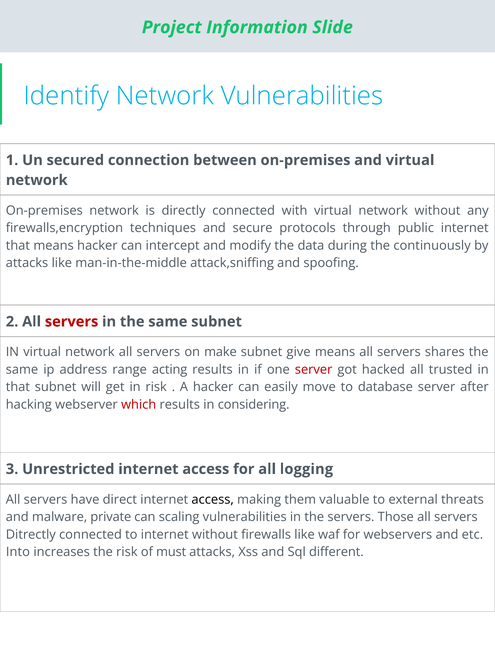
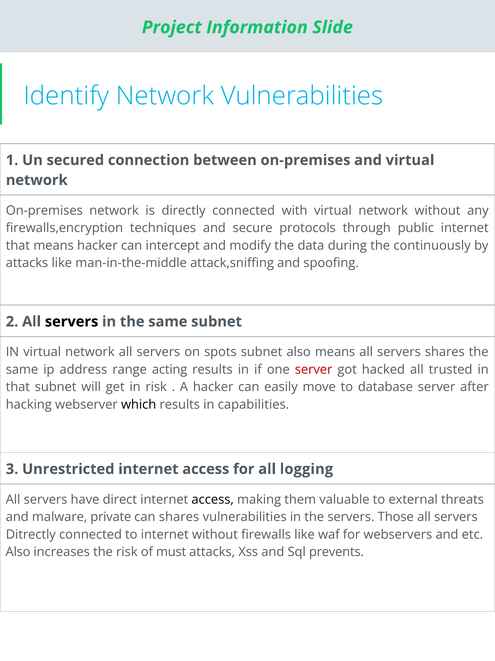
servers colour: red -> black (72, 321)
make: make -> spots (220, 351)
subnet give: give -> also (299, 351)
which colour: red -> black (139, 404)
considering: considering -> capabilities (254, 404)
can scaling: scaling -> shares (179, 516)
Into: Into -> Also (18, 551)
different: different -> prevents (336, 551)
